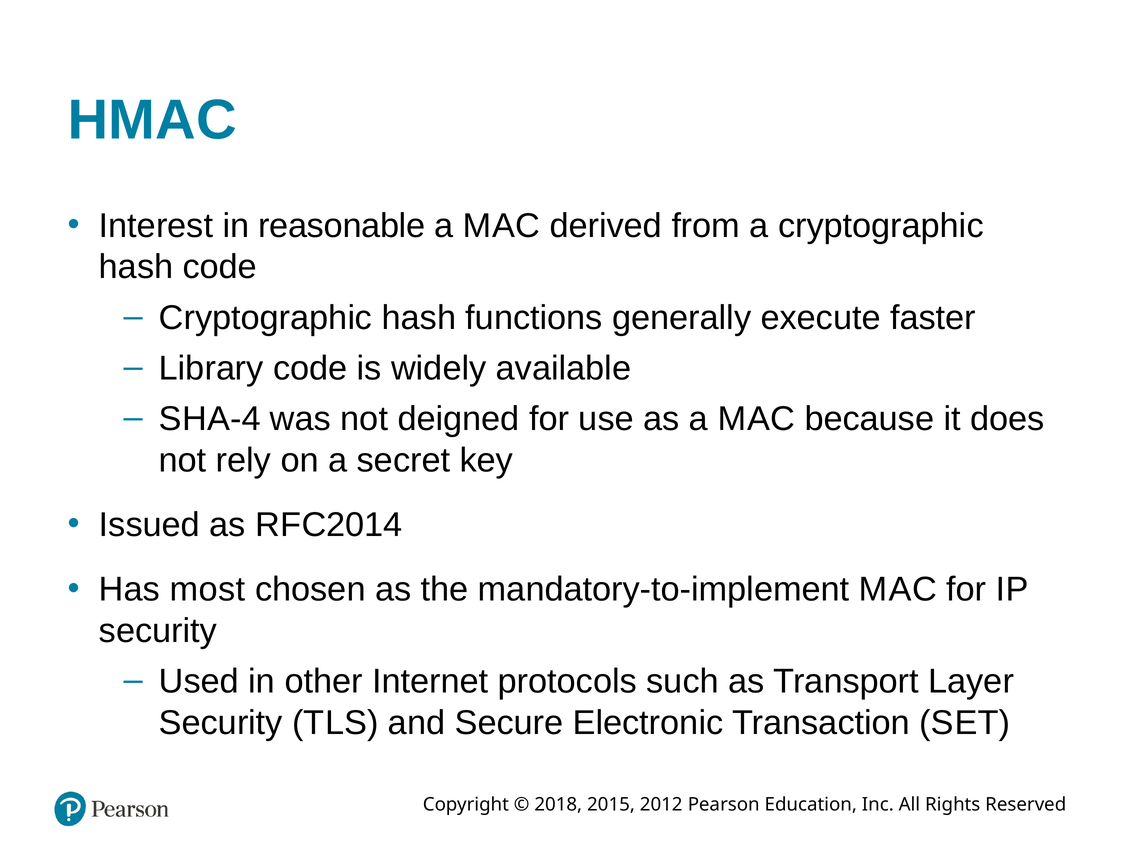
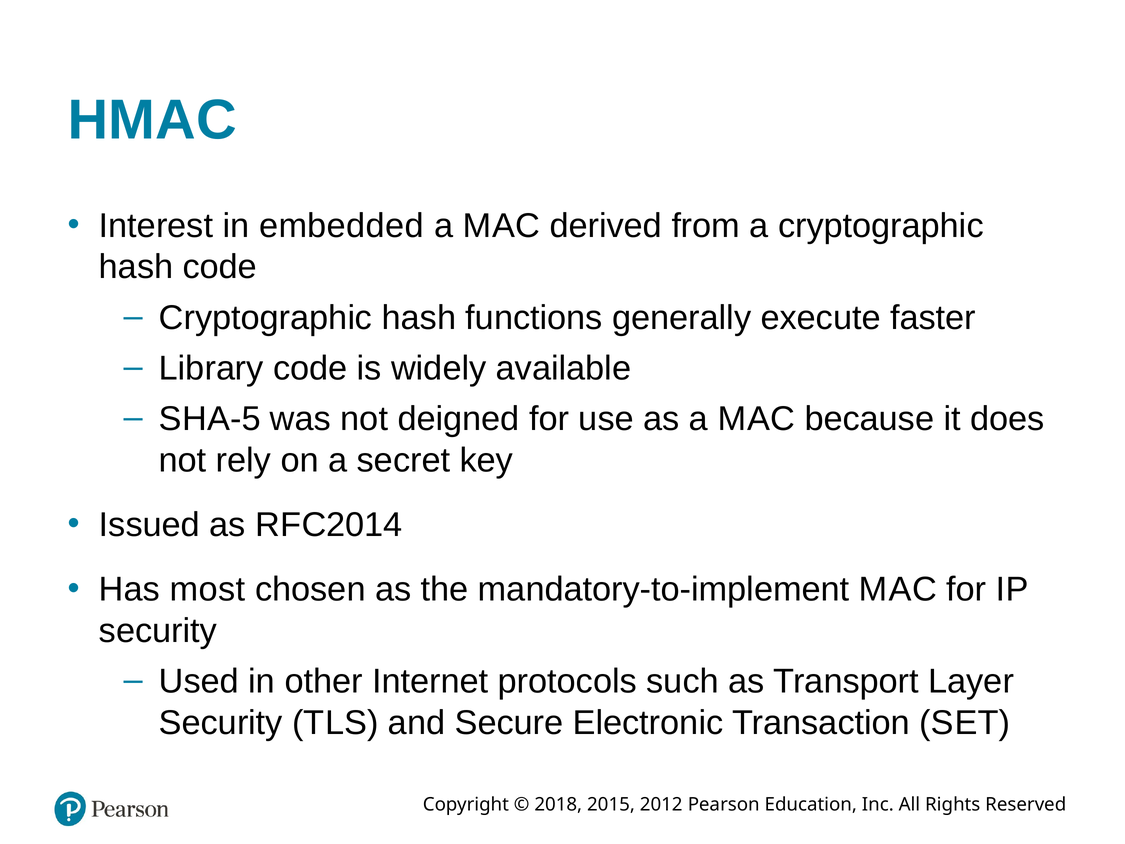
reasonable: reasonable -> embedded (341, 226)
A-4: A-4 -> A-5 (234, 419)
